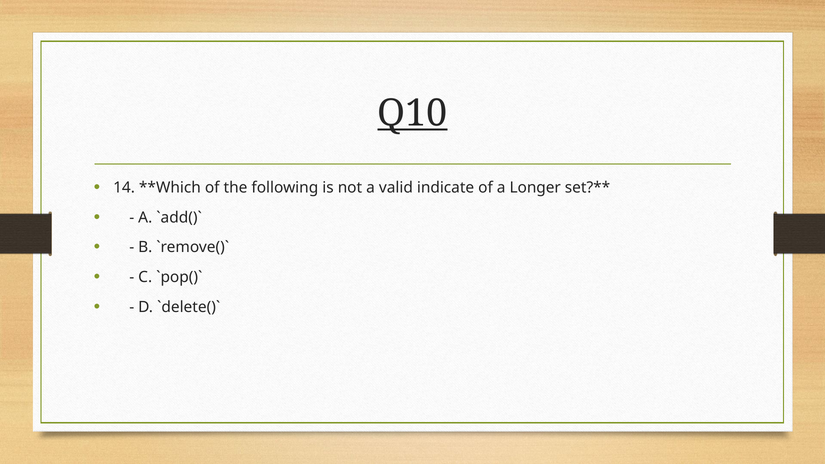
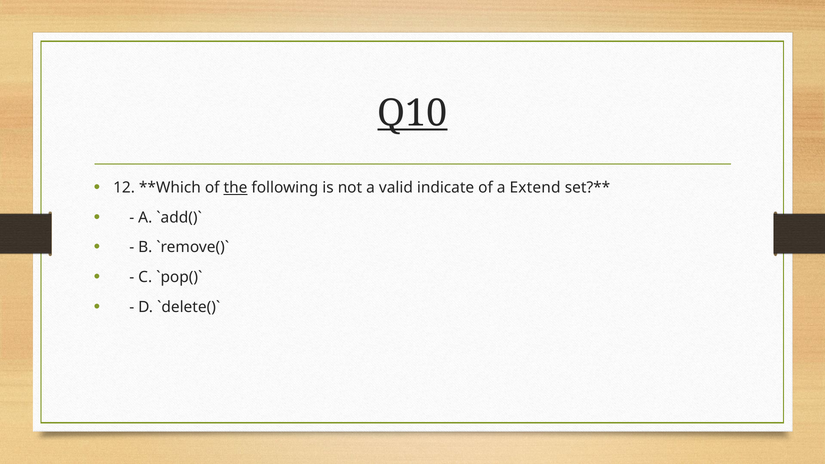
14: 14 -> 12 (124, 188)
the underline: none -> present (236, 188)
Longer: Longer -> Extend (535, 188)
